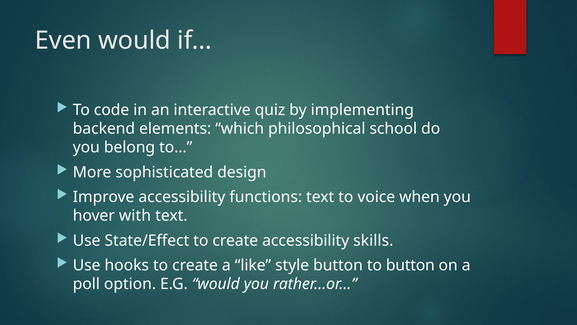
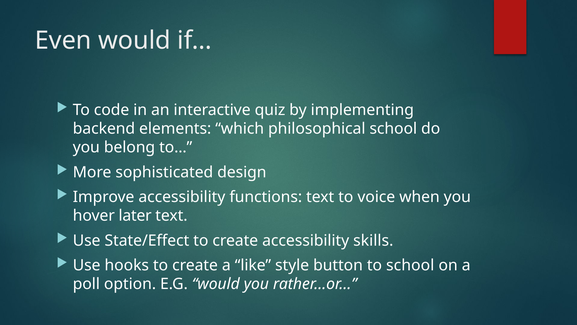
with: with -> later (135, 216)
to button: button -> school (410, 265)
